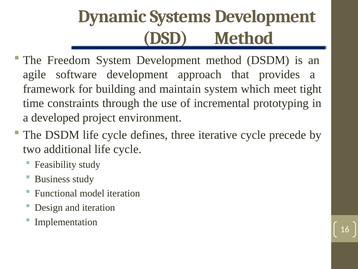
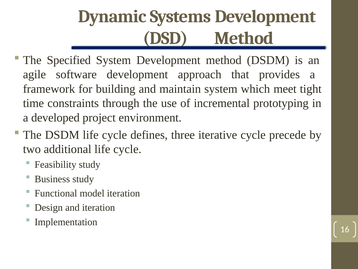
Freedom: Freedom -> Specified (69, 60)
